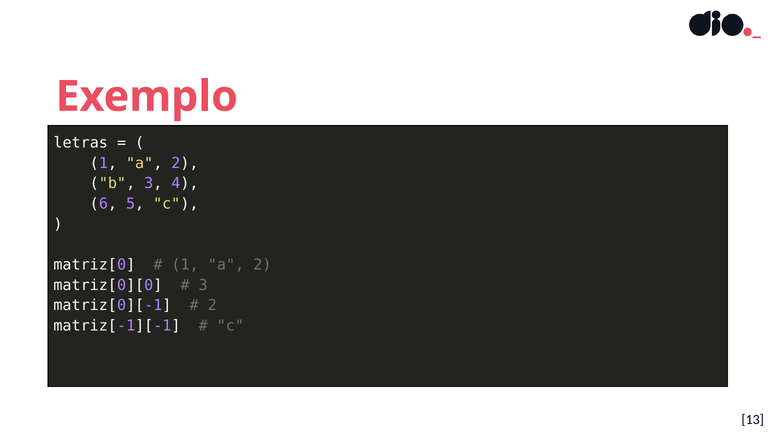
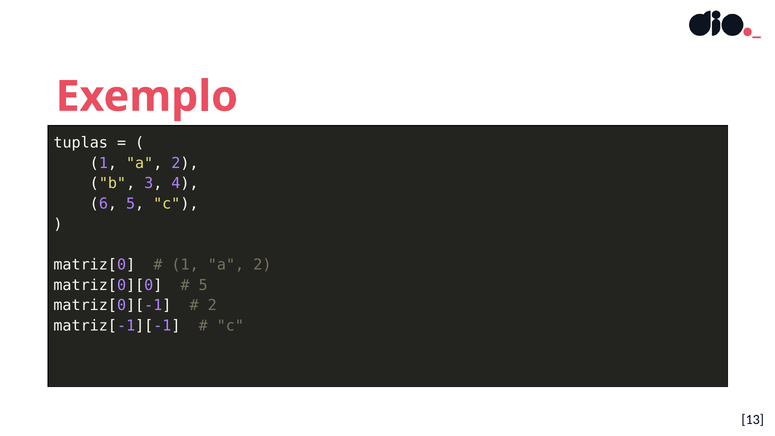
letras: letras -> tuplas (81, 143)
3: 3 -> 5 (203, 285)
